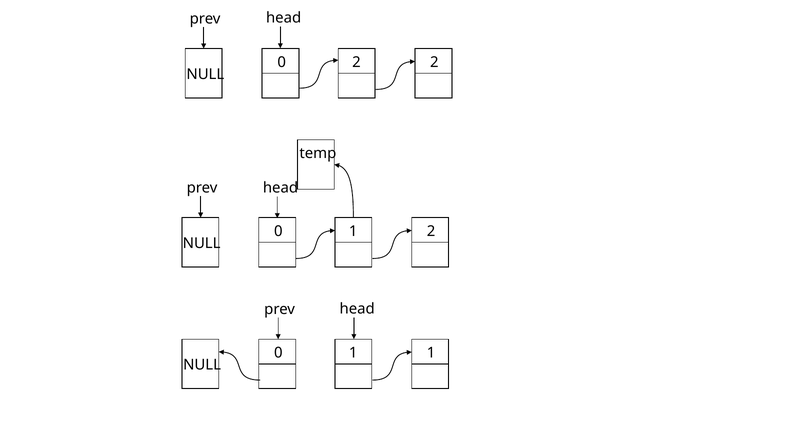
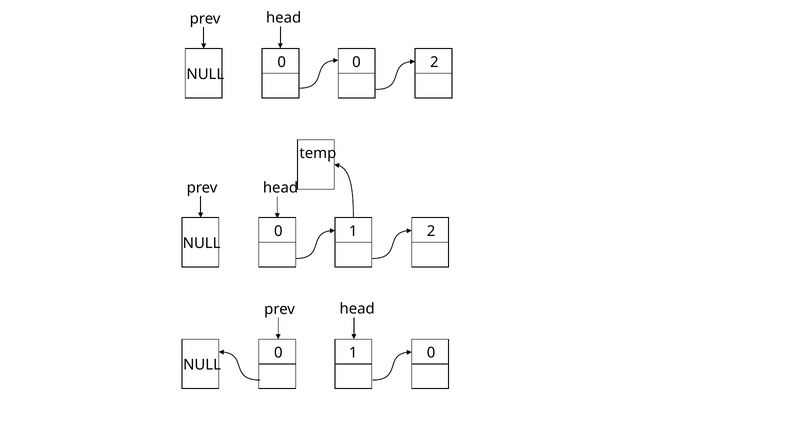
0 2: 2 -> 0 (356, 62)
1 1: 1 -> 0 (431, 353)
